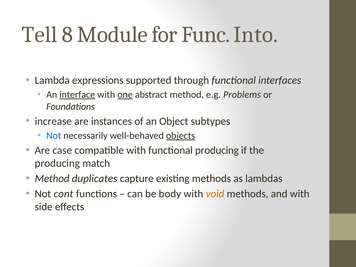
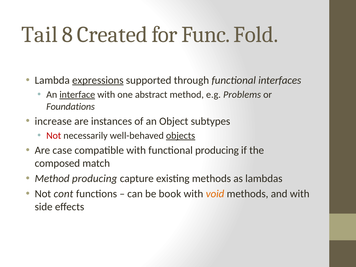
Tell: Tell -> Tail (40, 35)
Module: Module -> Created (112, 35)
Into: Into -> Fold (256, 35)
expressions underline: none -> present (98, 80)
one underline: present -> none (125, 95)
Not colour: blue -> red (54, 136)
producing: producing -> composed (57, 163)
Method duplicates: duplicates -> producing (95, 179)
body: body -> book (170, 194)
